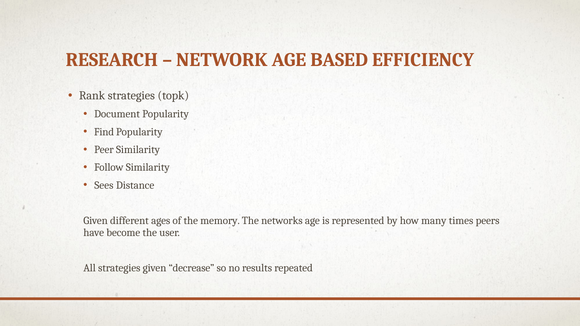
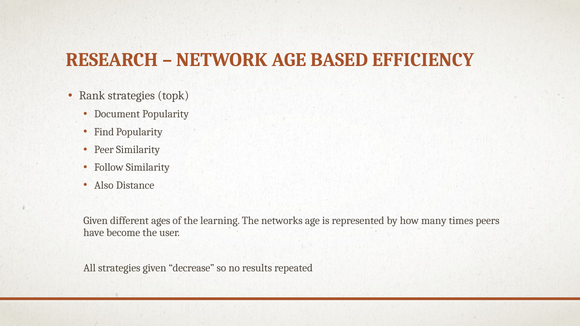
Sees: Sees -> Also (104, 185)
memory: memory -> learning (220, 221)
